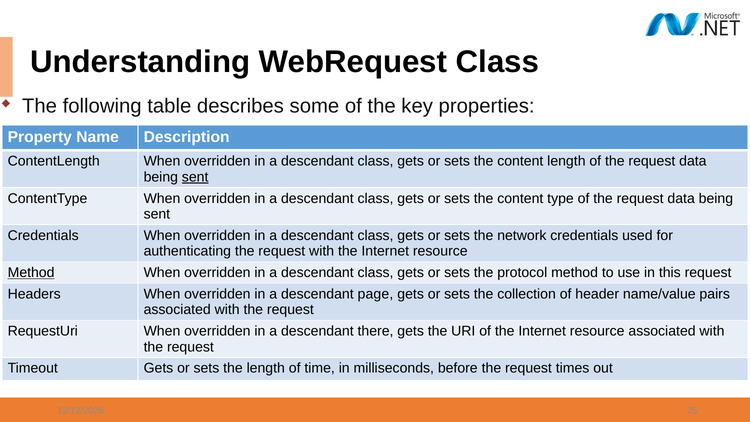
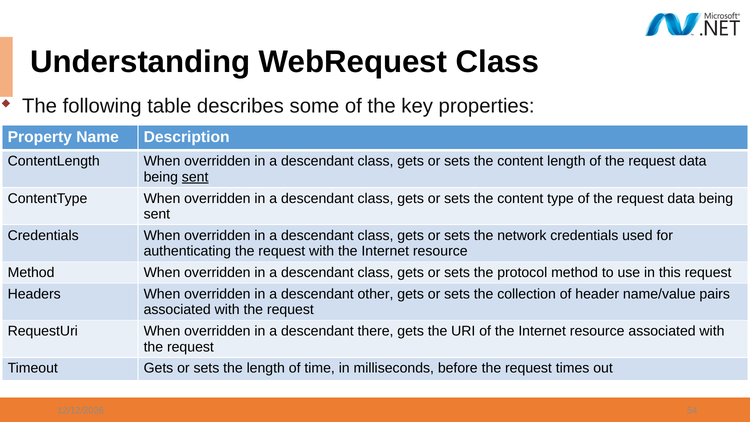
Method underline: present -> none (31, 273)
page: page -> other (376, 294)
25: 25 -> 54 (692, 411)
